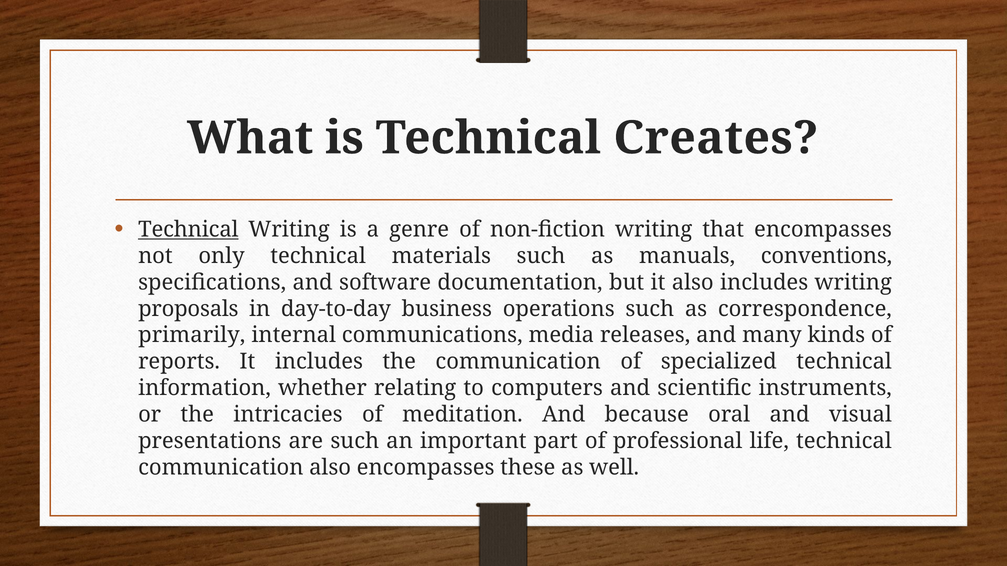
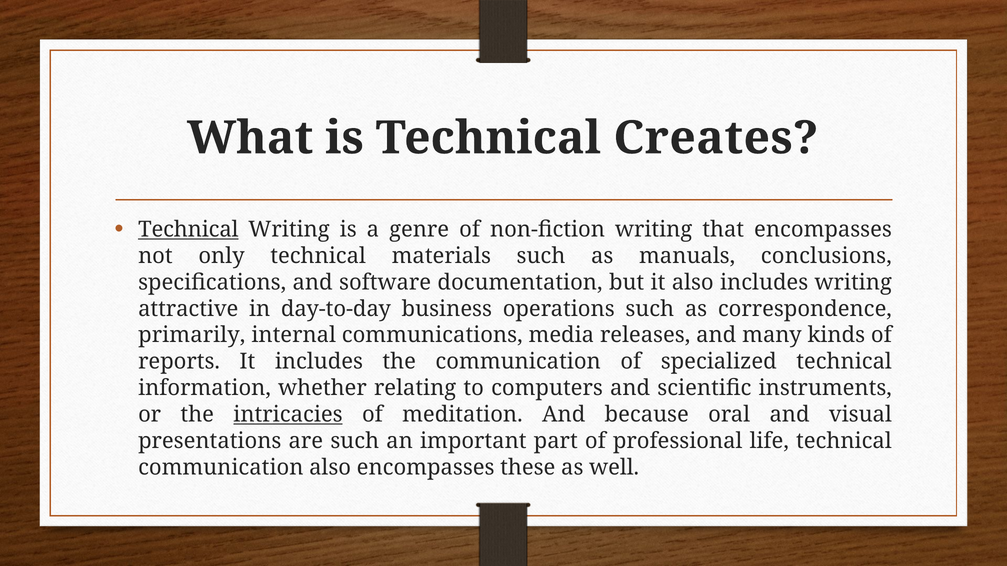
conventions: conventions -> conclusions (826, 256)
proposals: proposals -> attractive (188, 309)
intricacies underline: none -> present (288, 415)
